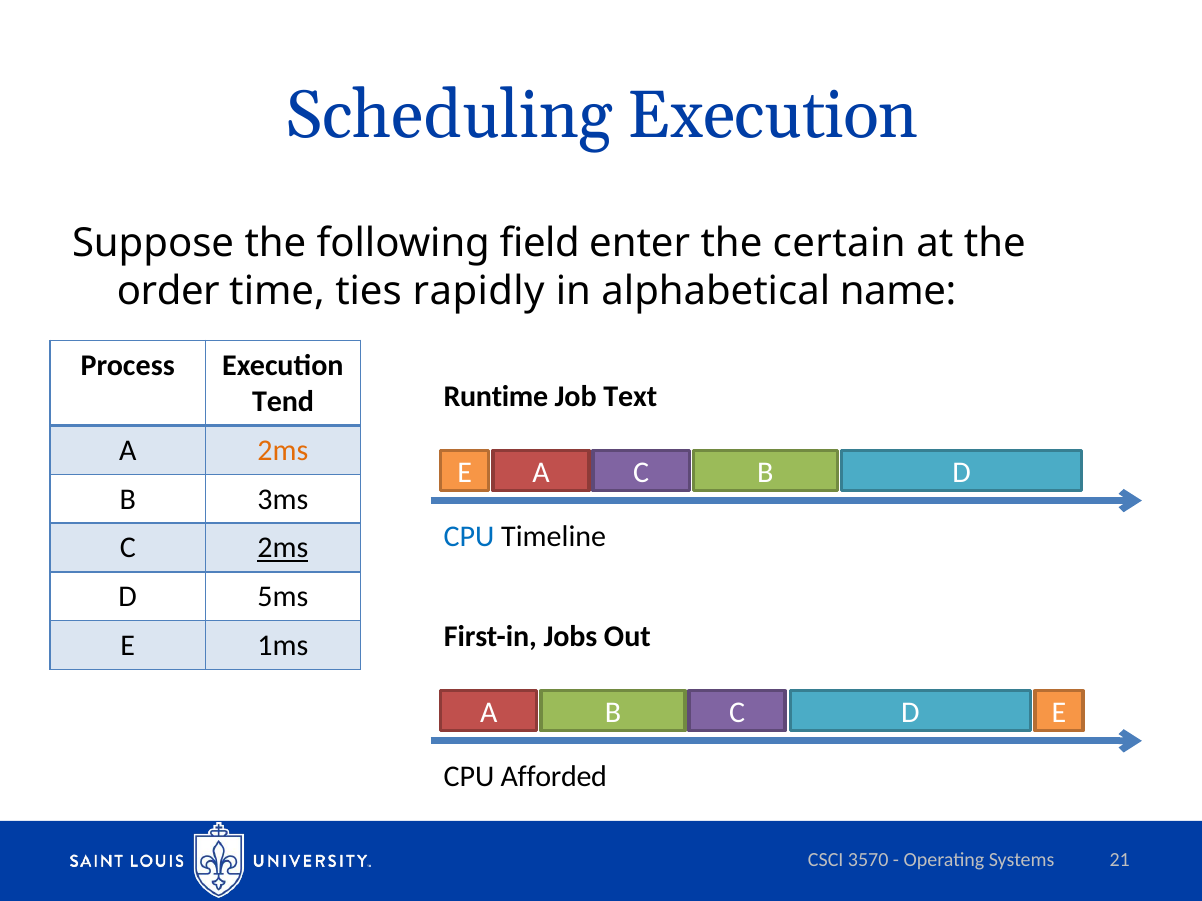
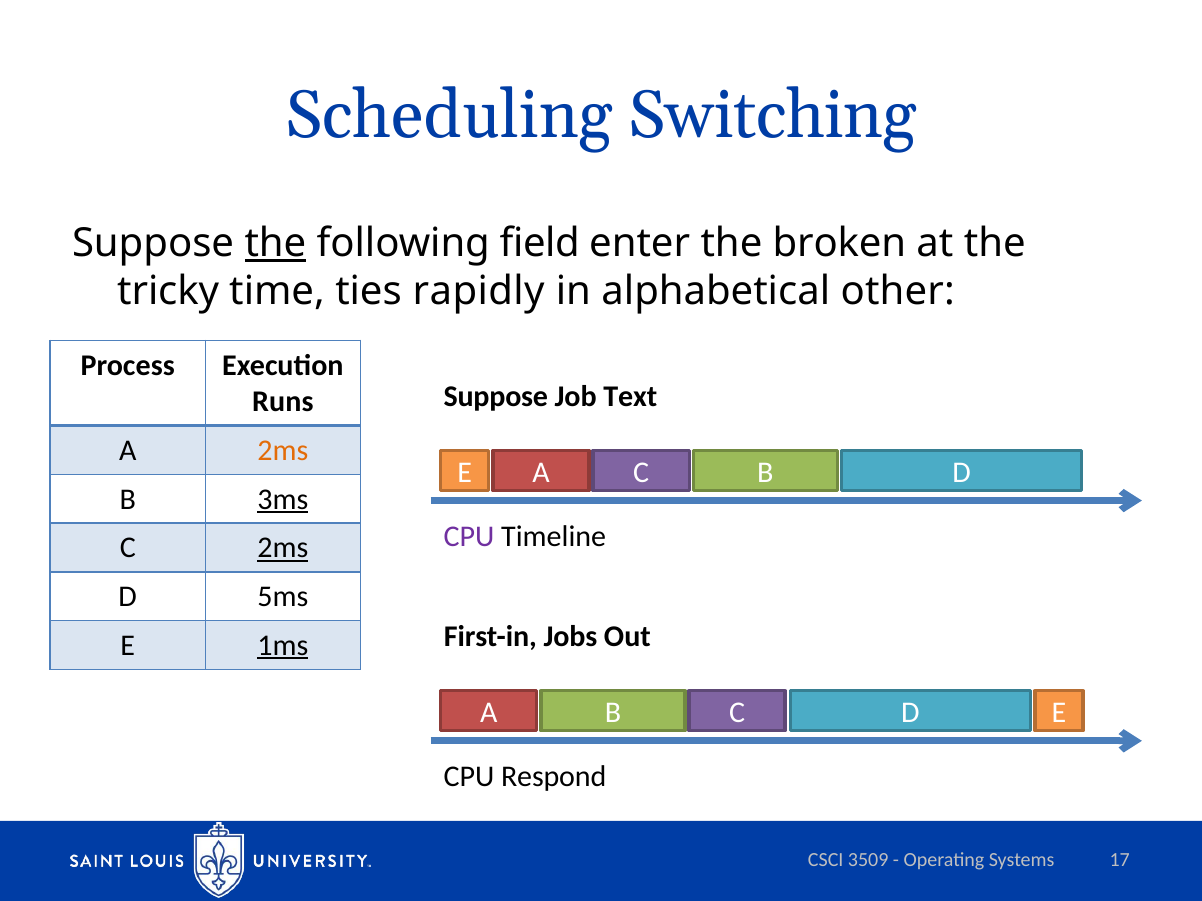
Scheduling Execution: Execution -> Switching (773, 116)
the underline: none -> present (275, 243)
certain: certain -> broken (839, 243)
order: order -> tricky (168, 291)
name: name -> other (898, 291)
Runtime: Runtime -> Suppose (496, 397)
Tend: Tend -> Runs (283, 402)
3ms underline: none -> present (283, 499)
CPU colour: blue -> purple (469, 537)
1ms underline: none -> present (283, 646)
Afforded: Afforded -> Respond (554, 777)
3570: 3570 -> 3509 (868, 861)
21: 21 -> 17 (1120, 861)
